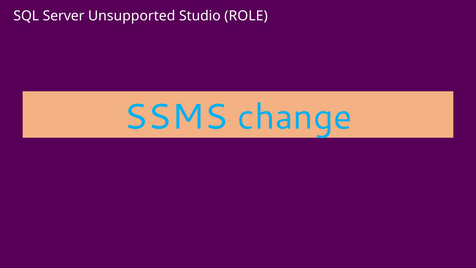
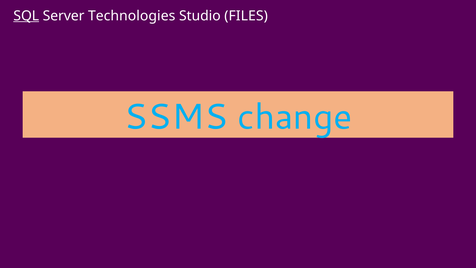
SQL underline: none -> present (26, 16)
Unsupported: Unsupported -> Technologies (132, 16)
ROLE: ROLE -> FILES (246, 16)
